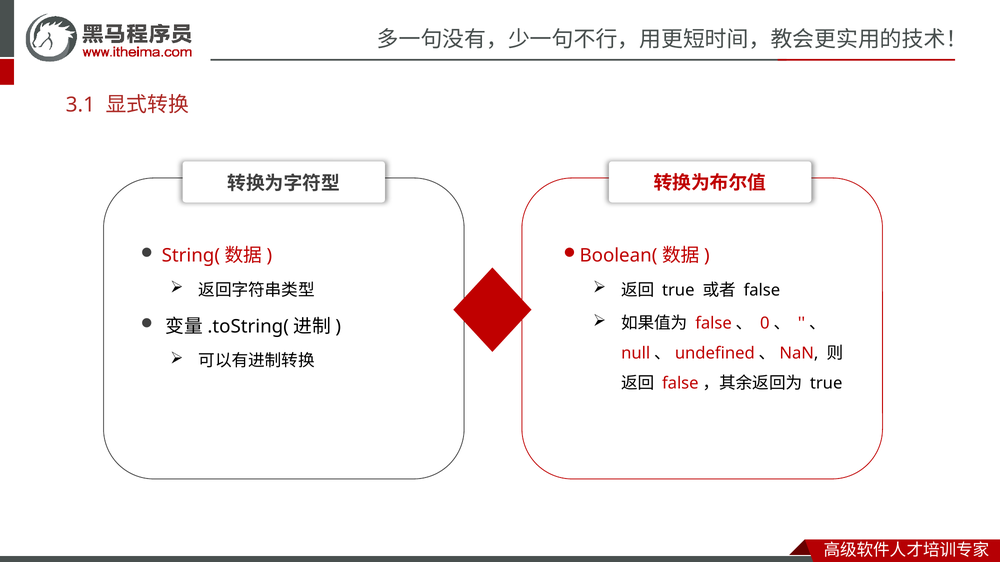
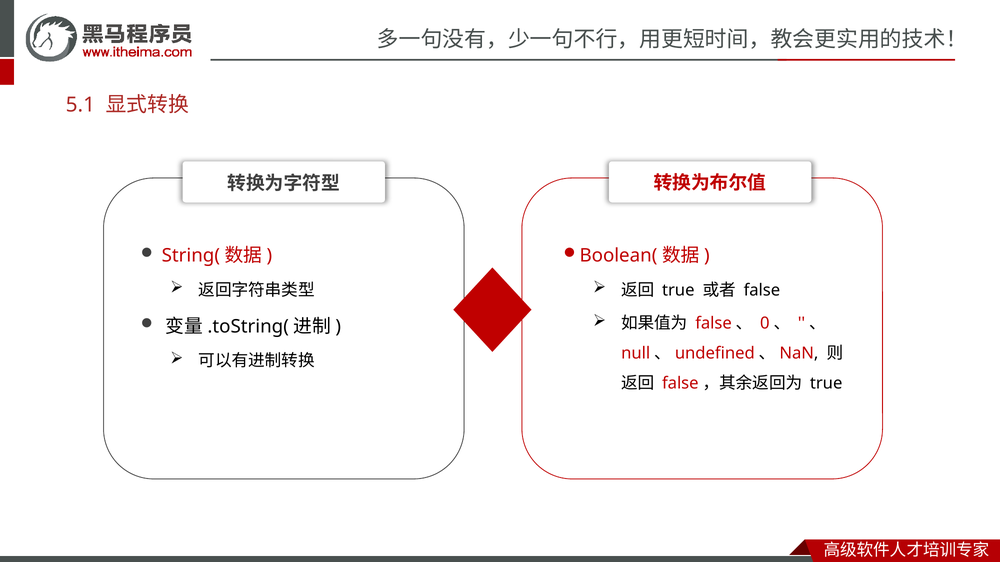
3.1: 3.1 -> 5.1 (80, 105)
